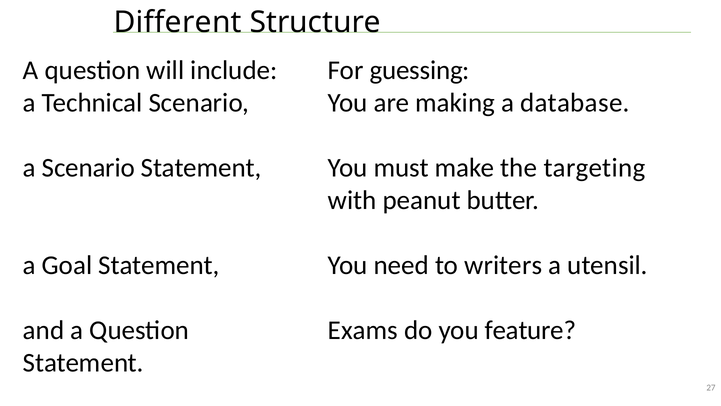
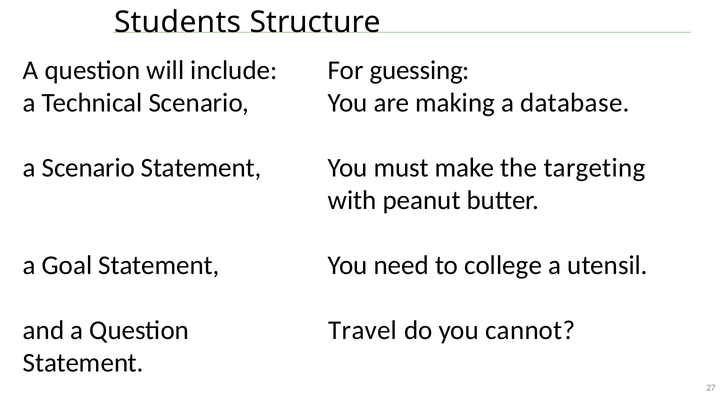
Different: Different -> Students (178, 22)
writers: writers -> college (503, 265)
Exams: Exams -> Travel (363, 330)
feature: feature -> cannot (530, 330)
